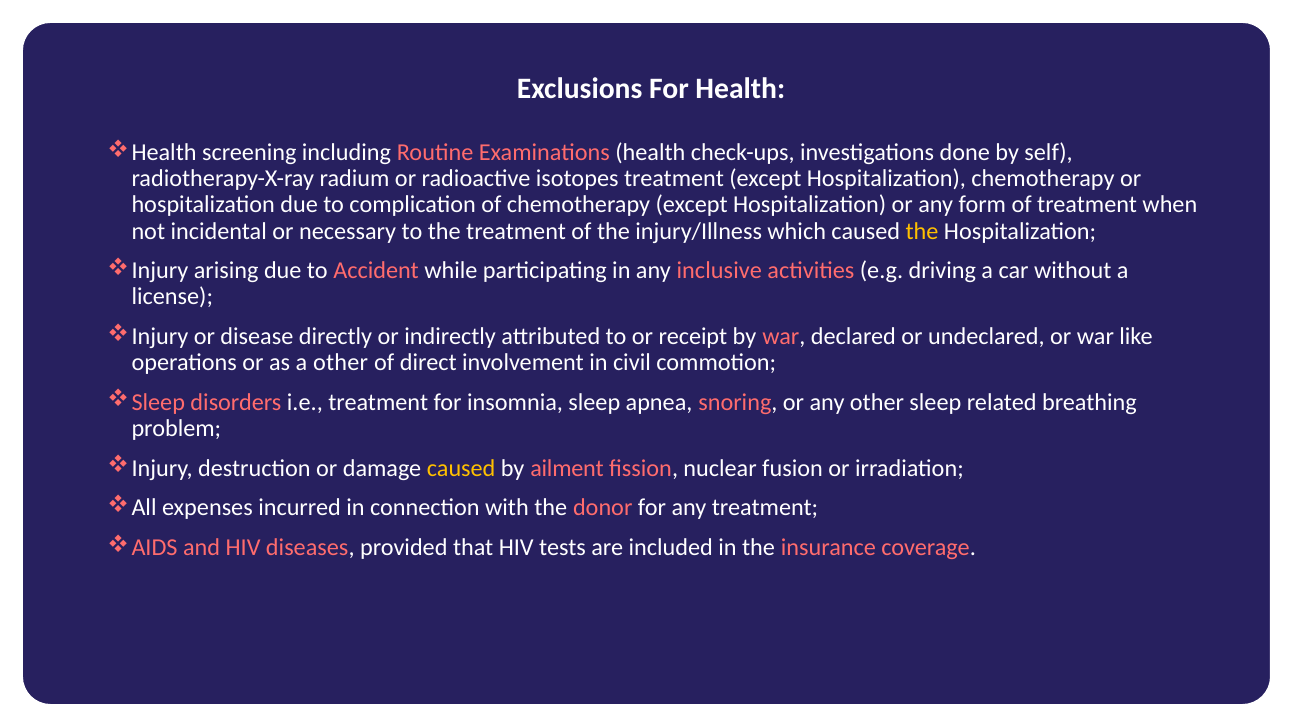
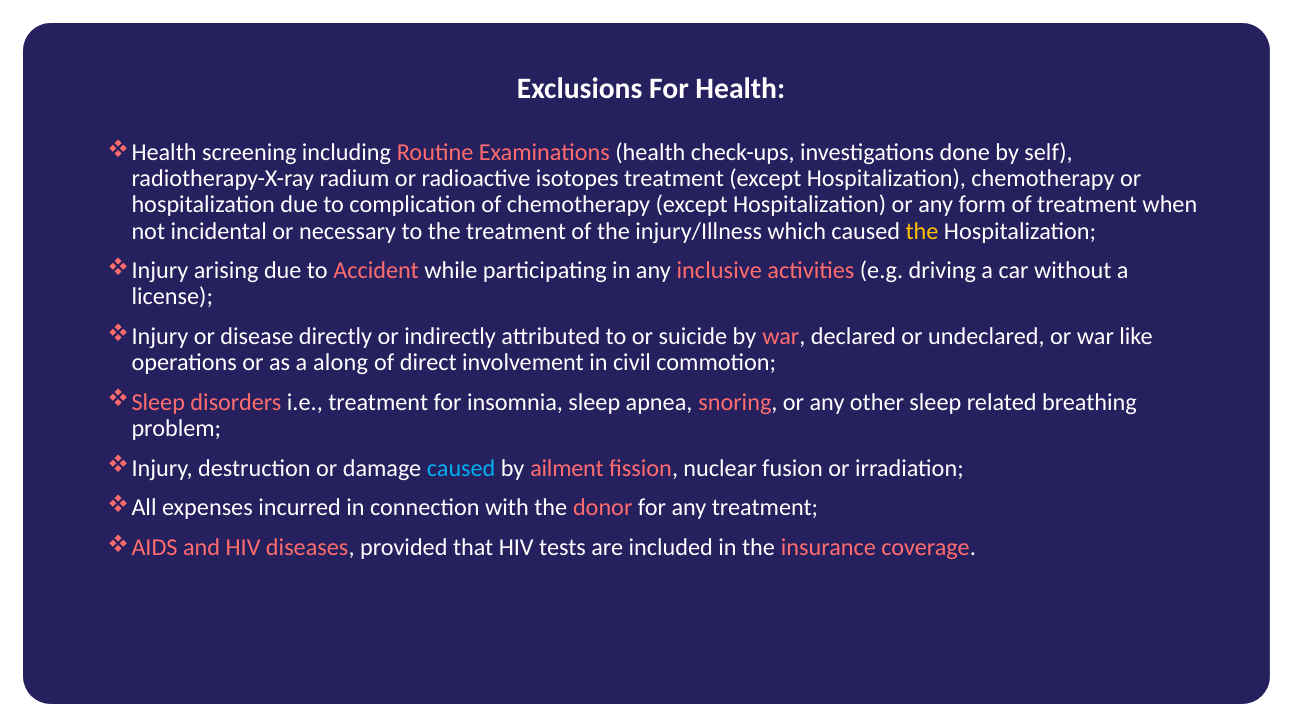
receipt: receipt -> suicide (693, 337)
a other: other -> along (341, 363)
caused colour: yellow -> light blue (461, 468)
